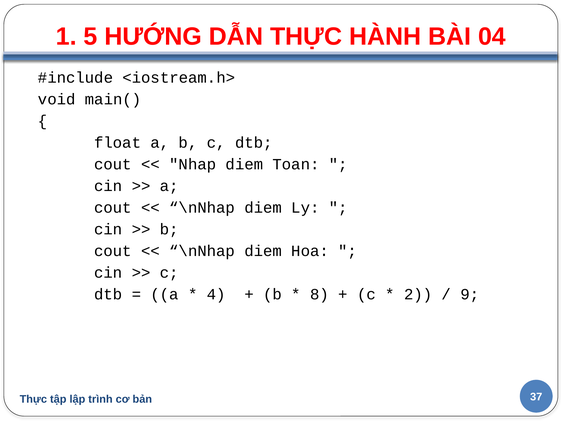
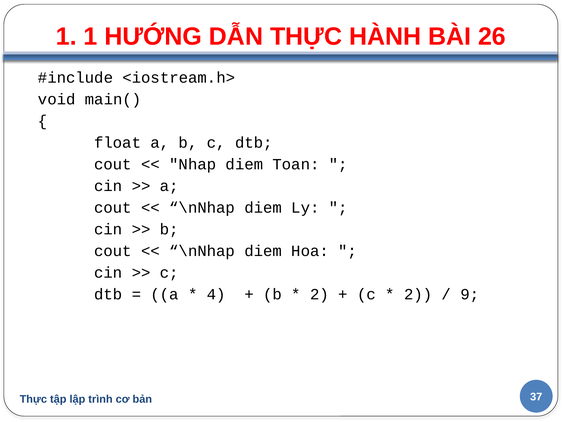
1 5: 5 -> 1 (90, 36)
04: 04 -> 26 (492, 36)
8: 8 -> 2 (319, 294)
